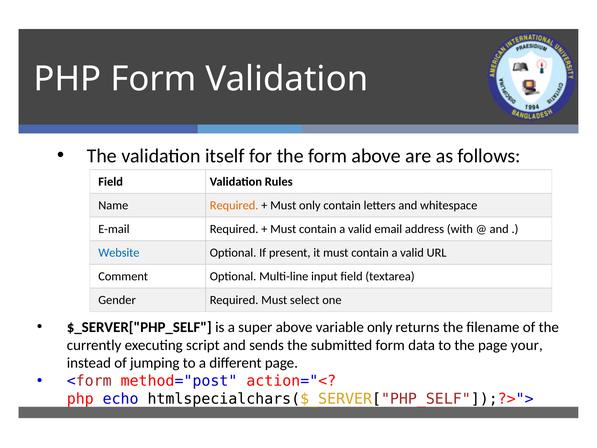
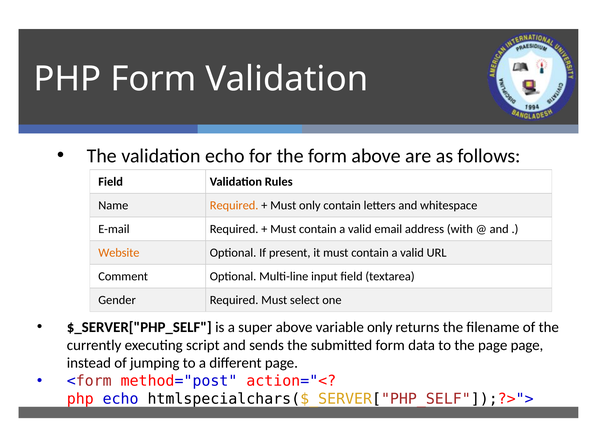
validation itself: itself -> echo (225, 156)
Website colour: blue -> orange (119, 253)
page your: your -> page (527, 345)
